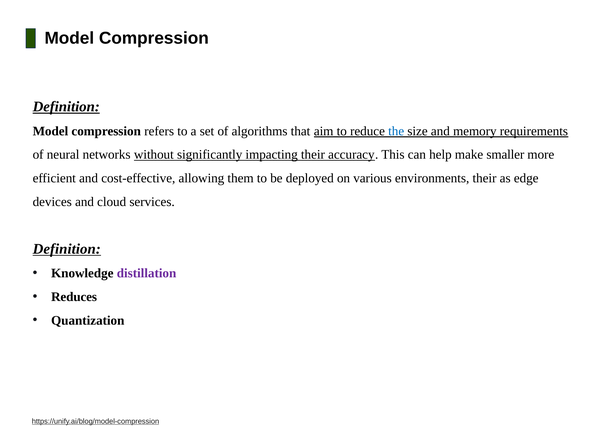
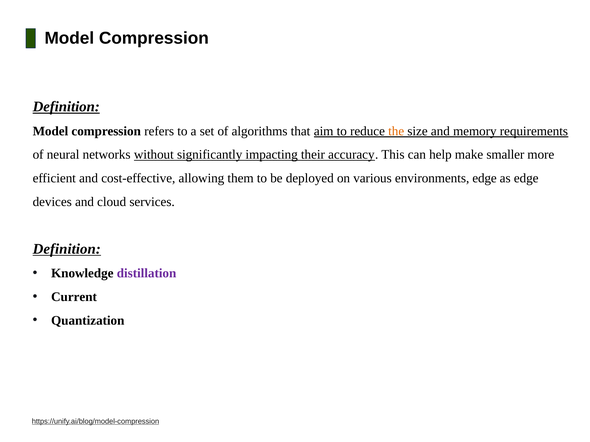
the colour: blue -> orange (396, 131)
environments their: their -> edge (485, 178)
Reduces: Reduces -> Current (74, 297)
